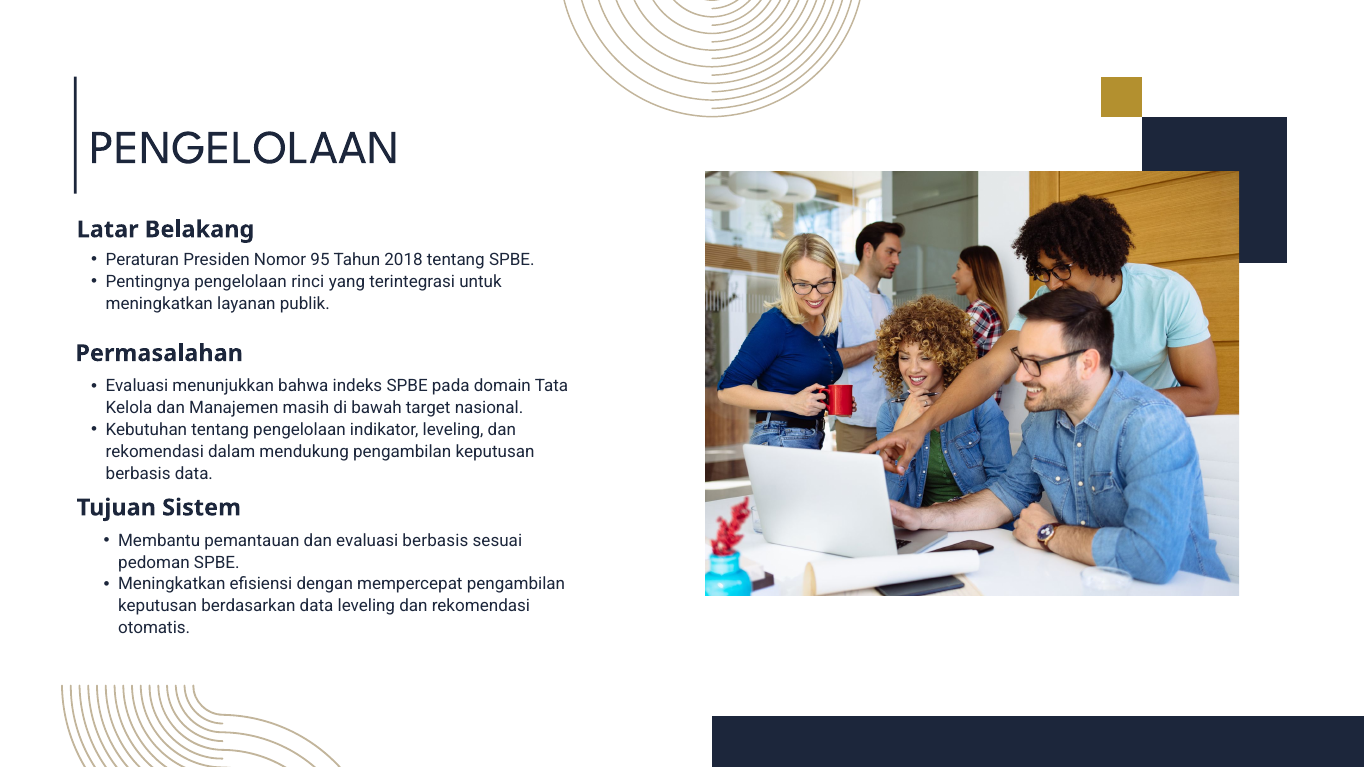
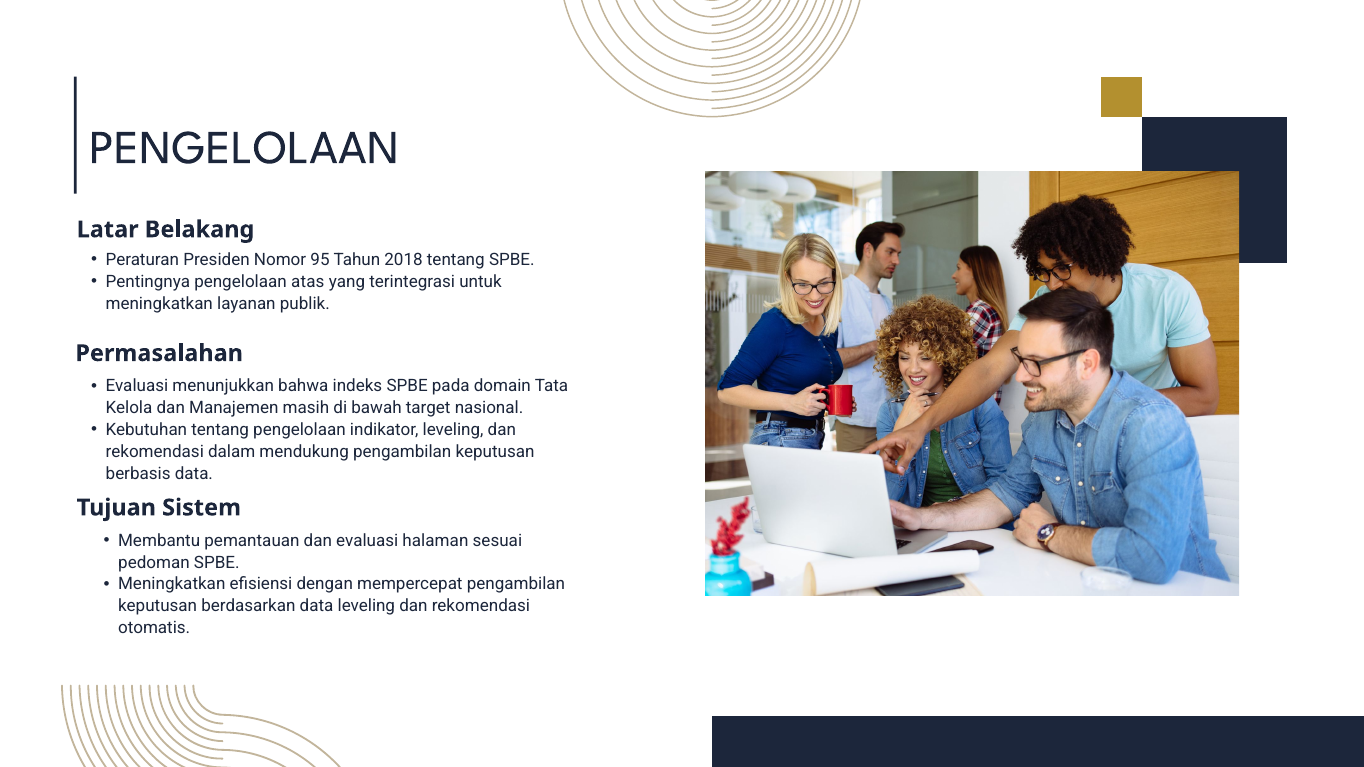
rinci: rinci -> atas (308, 282)
evaluasi berbasis: berbasis -> halaman (435, 541)
